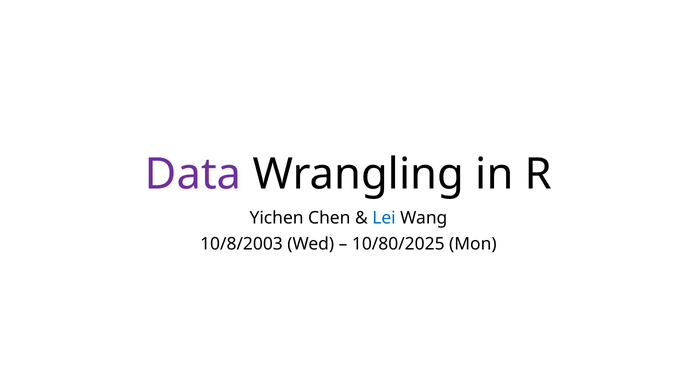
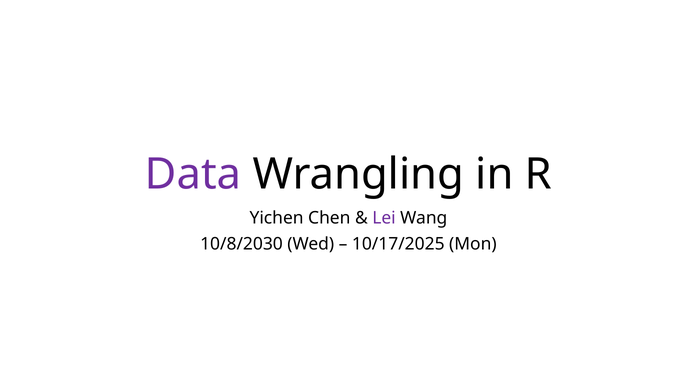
Lei colour: blue -> purple (384, 218)
10/8/2003: 10/8/2003 -> 10/8/2030 (241, 244)
10/80/2025: 10/80/2025 -> 10/17/2025 (398, 244)
